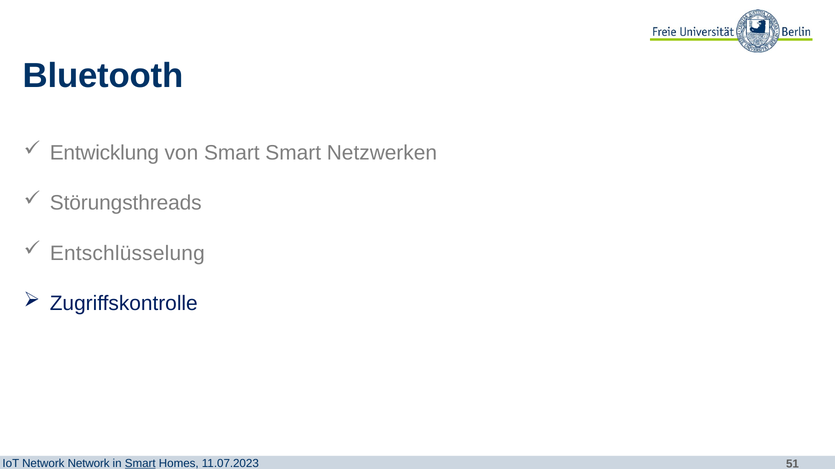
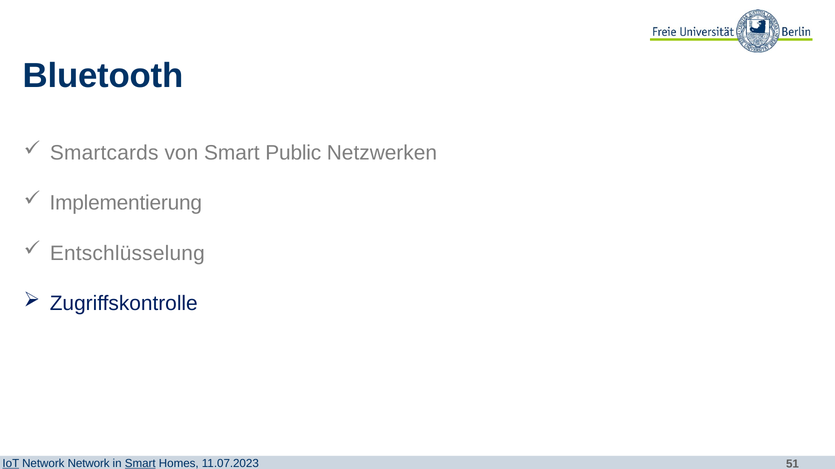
Entwicklung: Entwicklung -> Smartcards (104, 153)
Smart Smart: Smart -> Public (293, 153)
Störungsthreads: Störungsthreads -> Implementierung (126, 203)
IoT underline: none -> present (11, 464)
